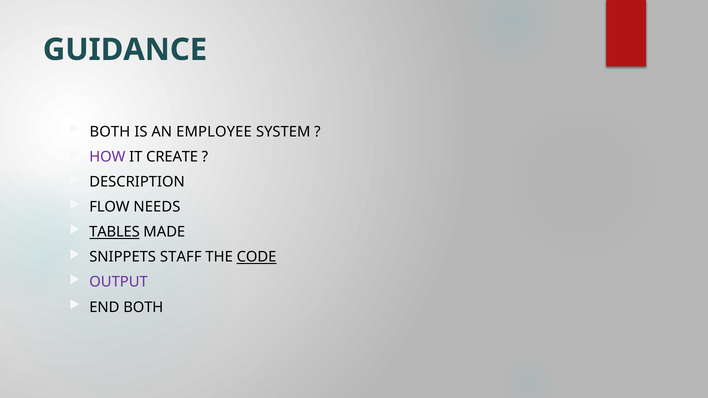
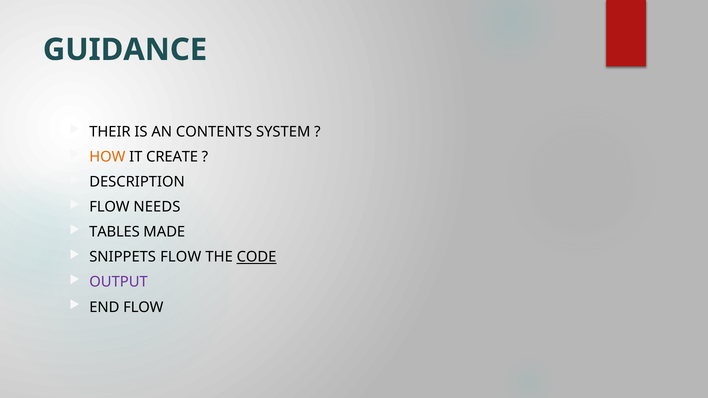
BOTH: BOTH -> THEIR (110, 132)
EMPLOYEE: EMPLOYEE -> CONTENTS (214, 132)
HOW colour: purple -> orange (107, 157)
TABLES underline: present -> none (114, 232)
SNIPPETS STAFF: STAFF -> FLOW (181, 257)
END BOTH: BOTH -> FLOW (143, 307)
